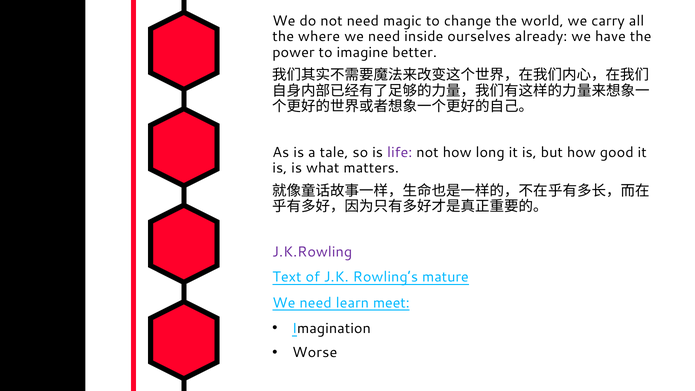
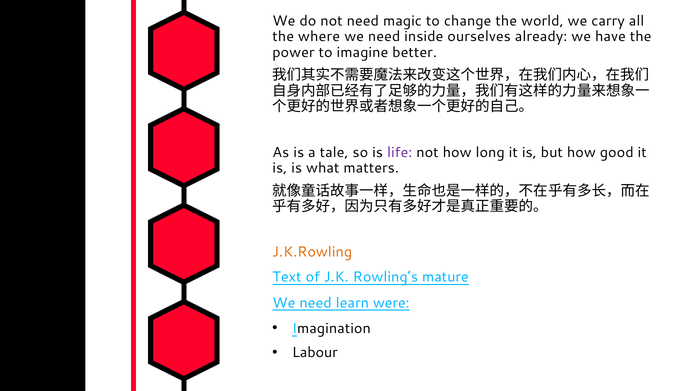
J.K.Rowling colour: purple -> orange (312, 252)
meet: meet -> were (391, 303)
Worse: Worse -> Labour (315, 352)
